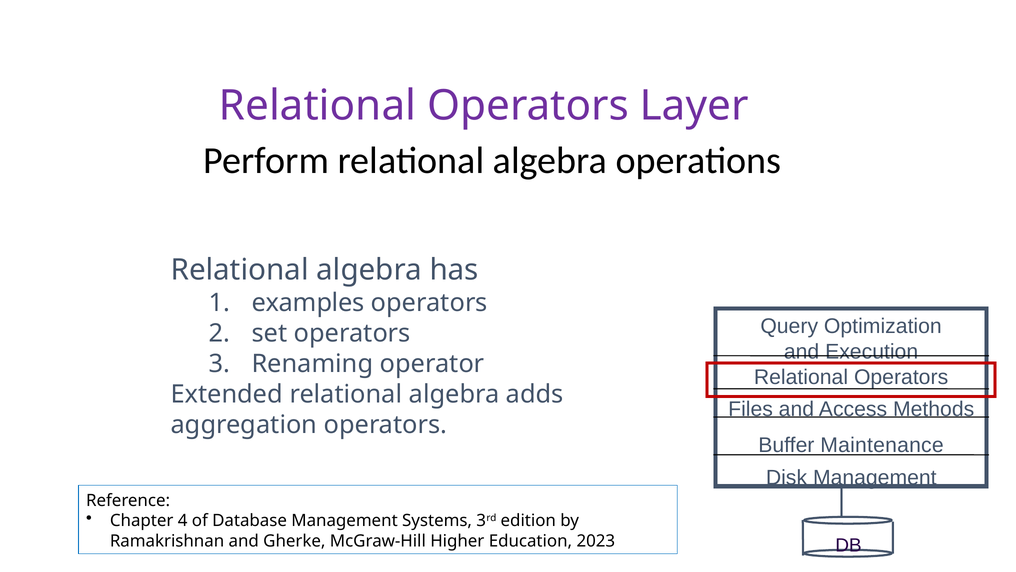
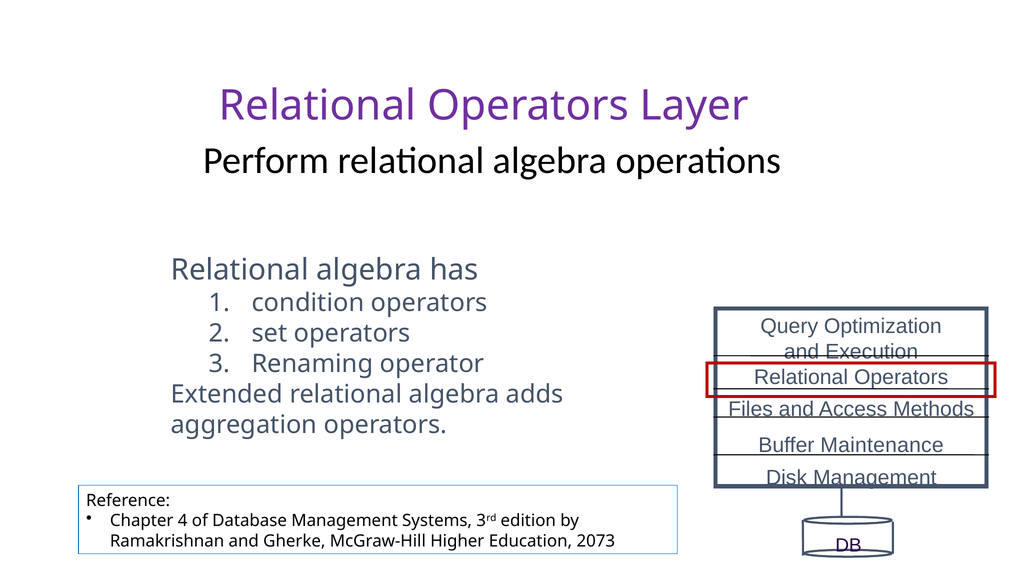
examples: examples -> condition (308, 303)
2023: 2023 -> 2073 (596, 541)
